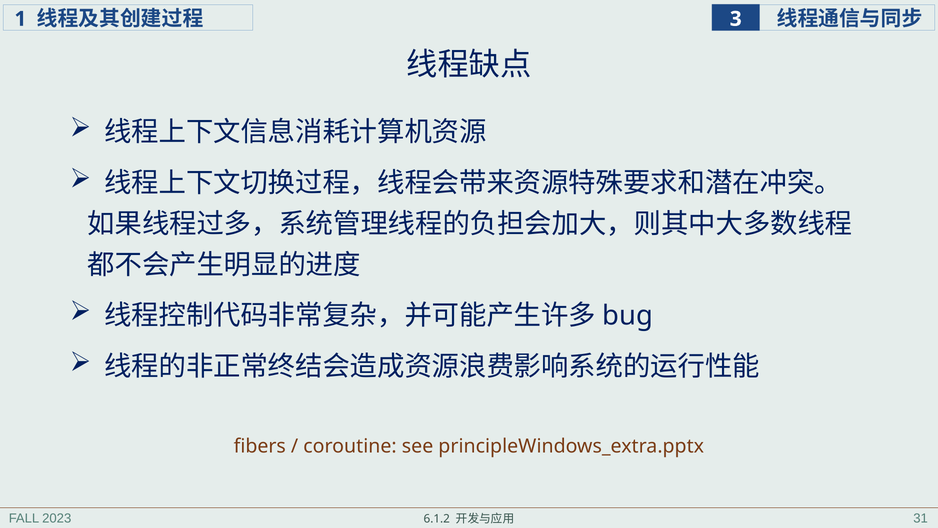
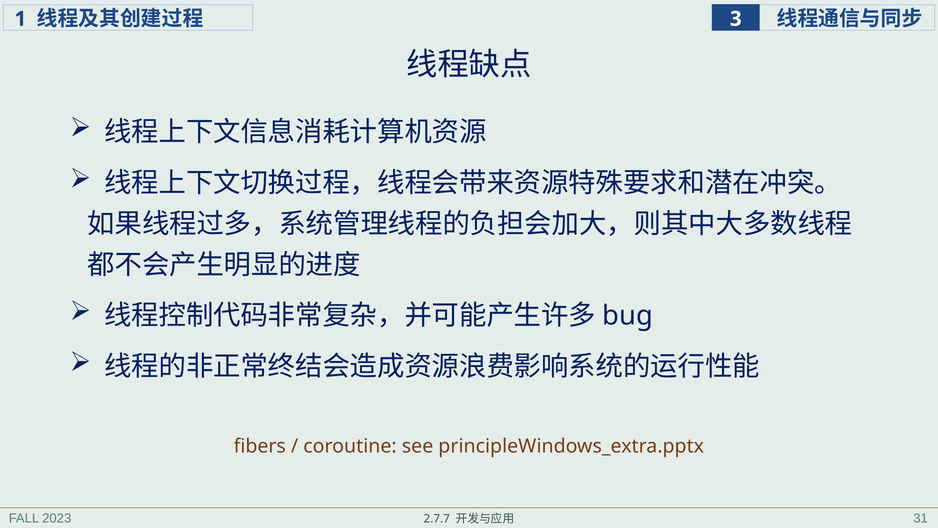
6.1.2: 6.1.2 -> 2.7.7 (437, 518)
